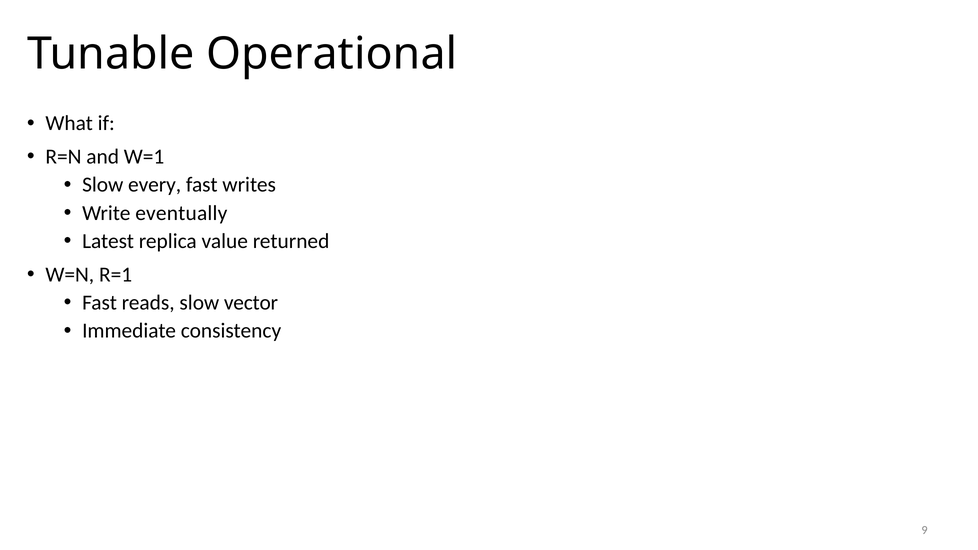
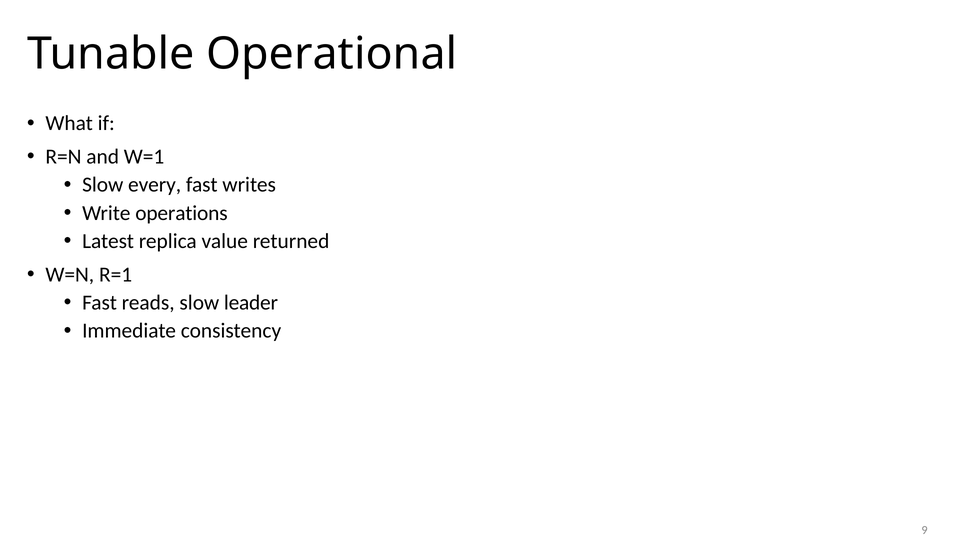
eventually: eventually -> operations (181, 213)
vector: vector -> leader (251, 303)
